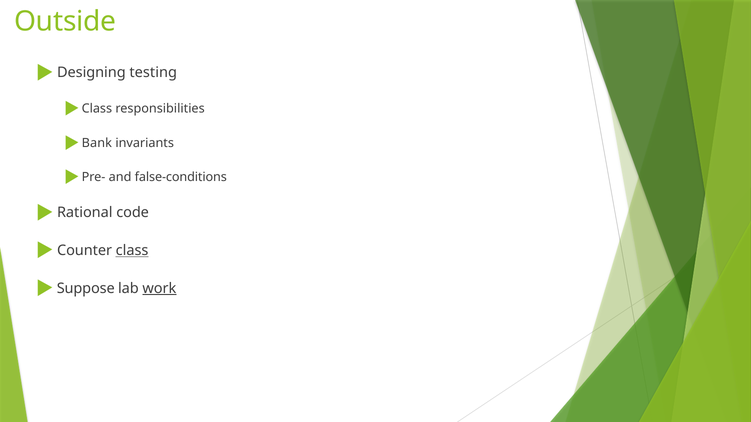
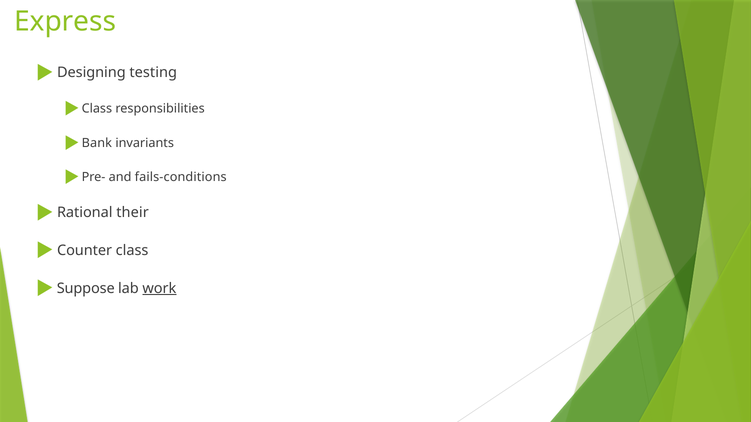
Outside: Outside -> Express (65, 22)
false-conditions: false-conditions -> fails-conditions (181, 177)
code: code -> their (133, 213)
class underline: present -> none (132, 251)
